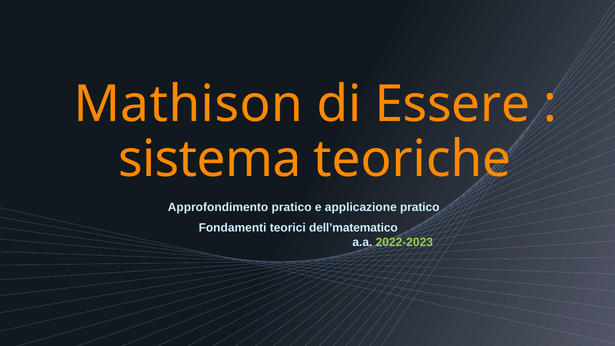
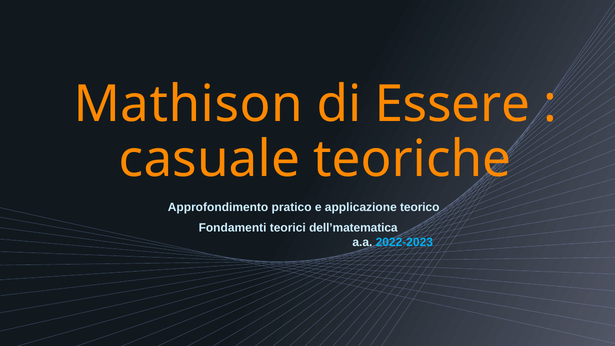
sistema: sistema -> casuale (209, 160)
applicazione pratico: pratico -> teorico (420, 207)
dell’matematico: dell’matematico -> dell’matematica (353, 228)
2022-2023 colour: light green -> light blue (404, 242)
